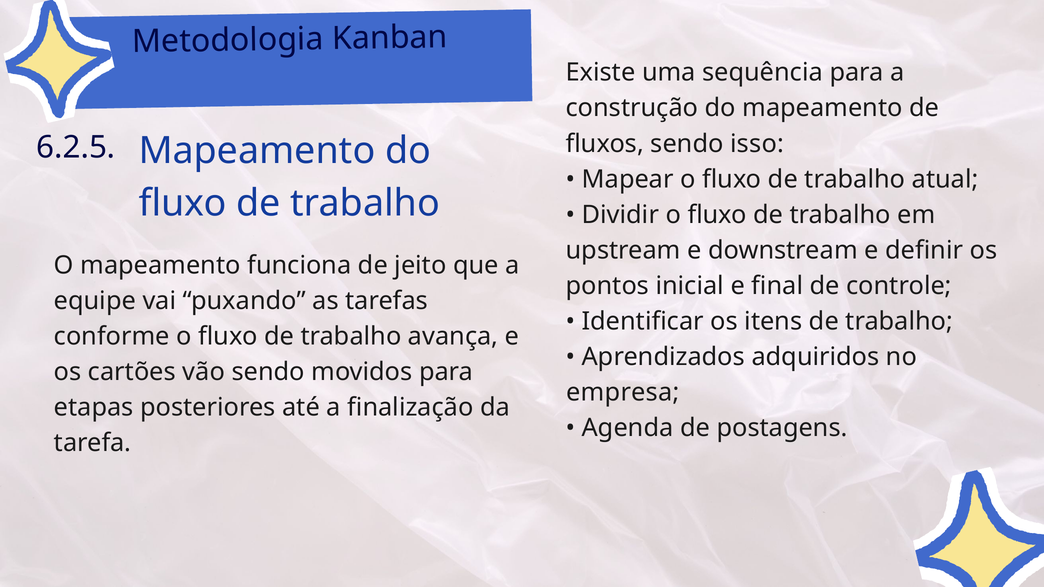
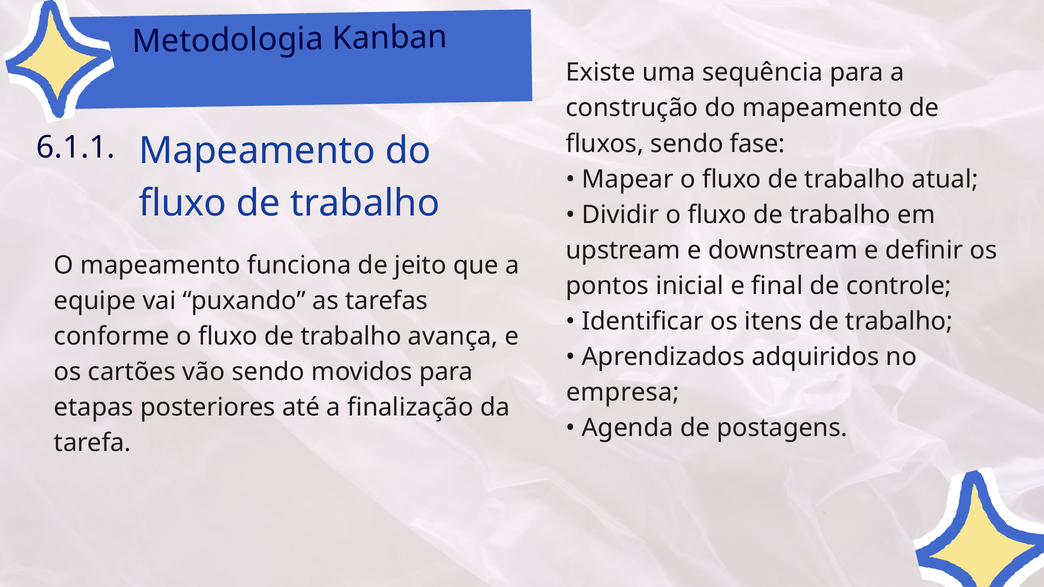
isso: isso -> fase (757, 144)
6.2.5: 6.2.5 -> 6.1.1 (76, 148)
